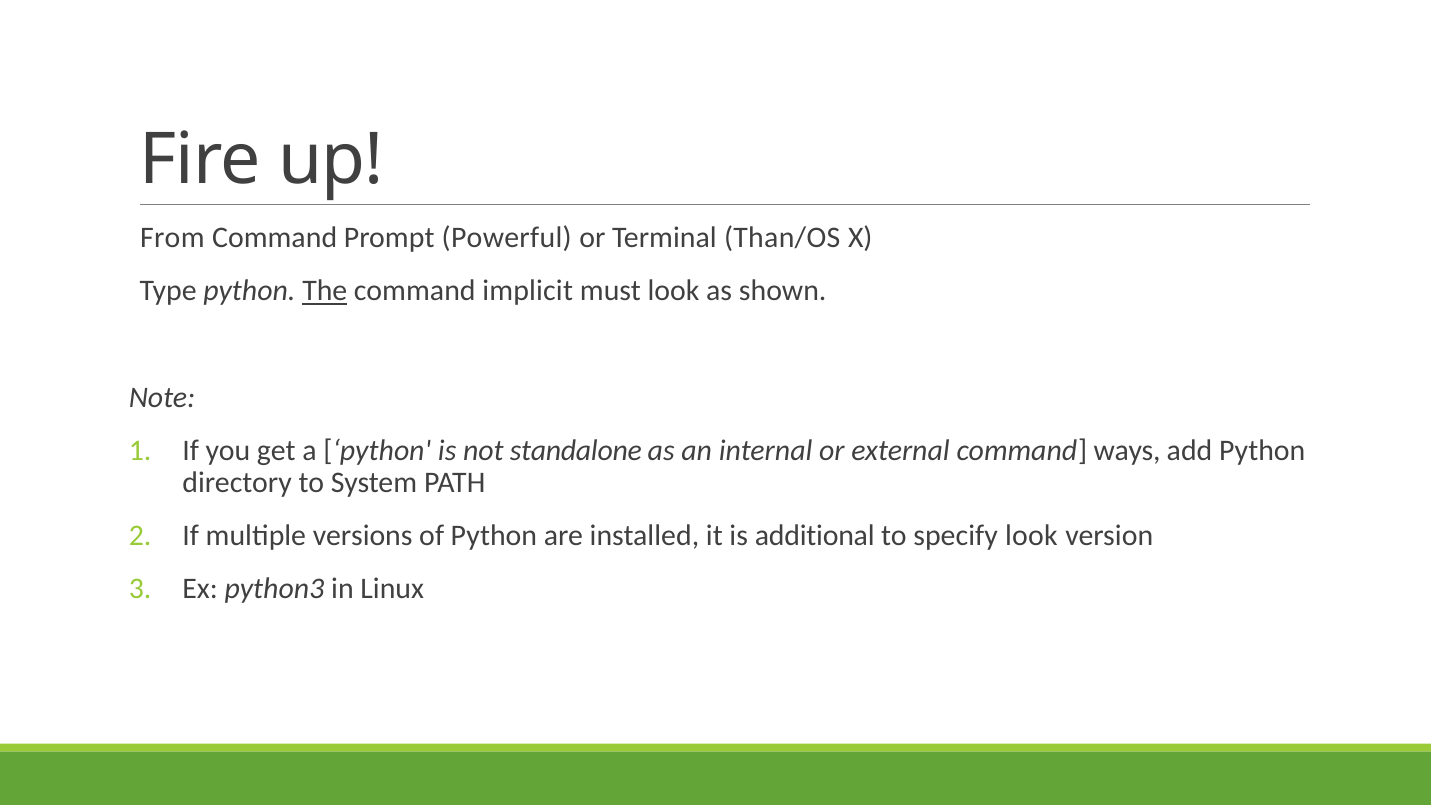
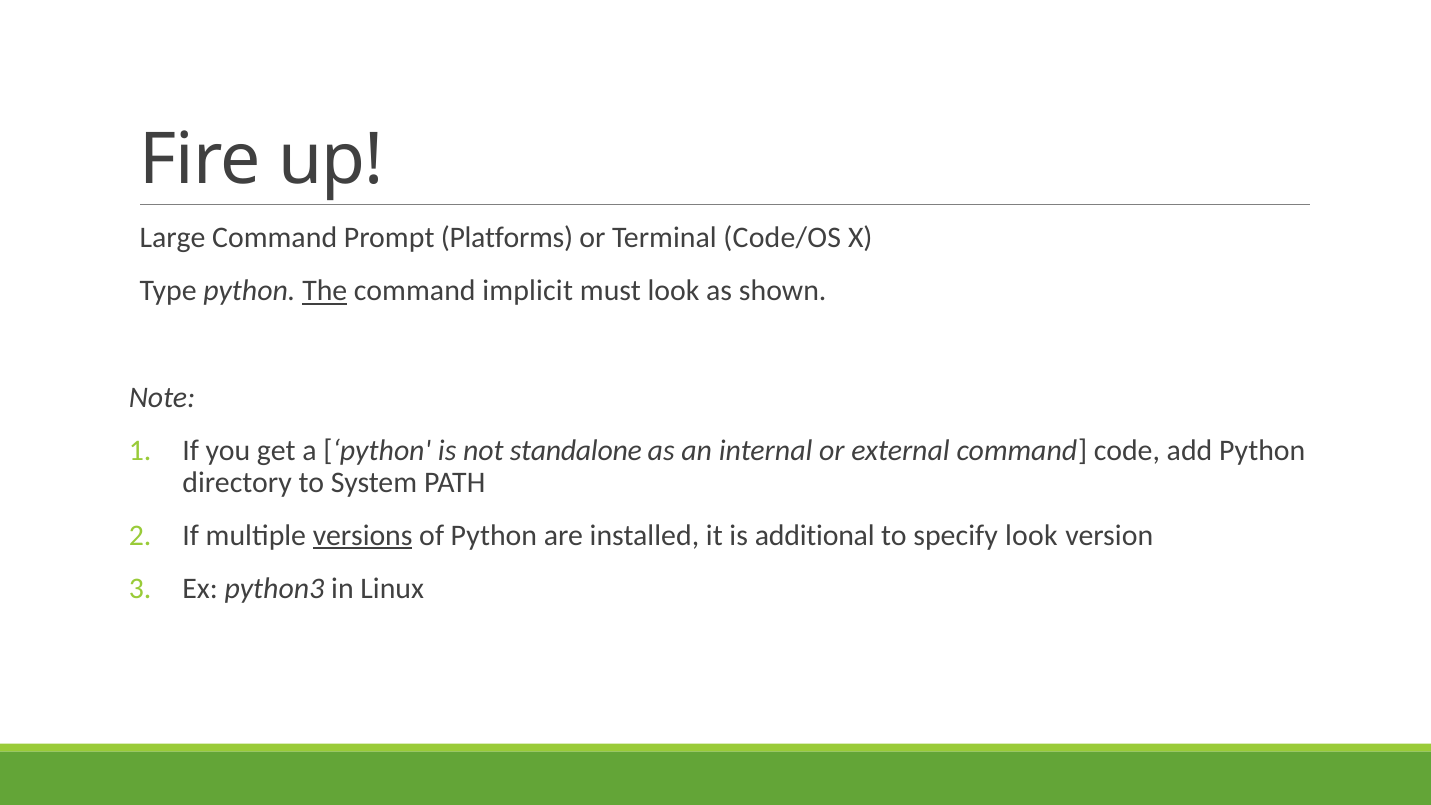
From: From -> Large (172, 238)
Powerful: Powerful -> Platforms (507, 238)
Than/OS: Than/OS -> Code/OS (782, 238)
ways: ways -> code (1127, 450)
versions underline: none -> present (363, 535)
